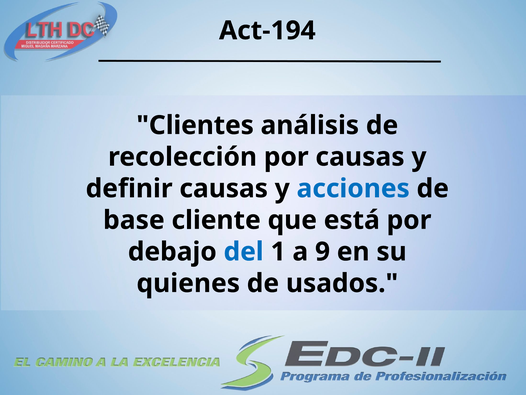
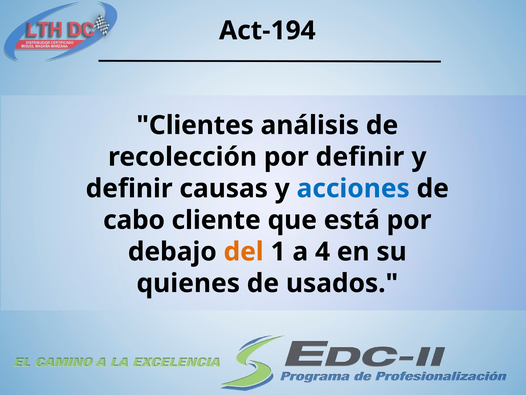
por causas: causas -> definir (360, 157)
base: base -> cabo (134, 220)
del colour: blue -> orange (244, 251)
9: 9 -> 4 (323, 251)
